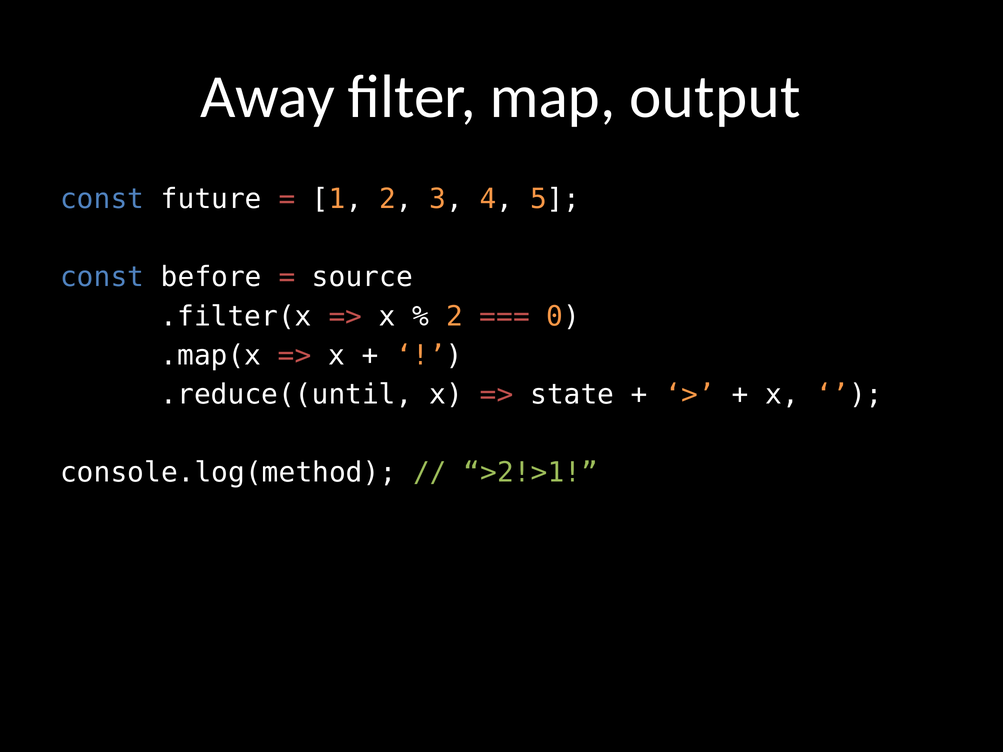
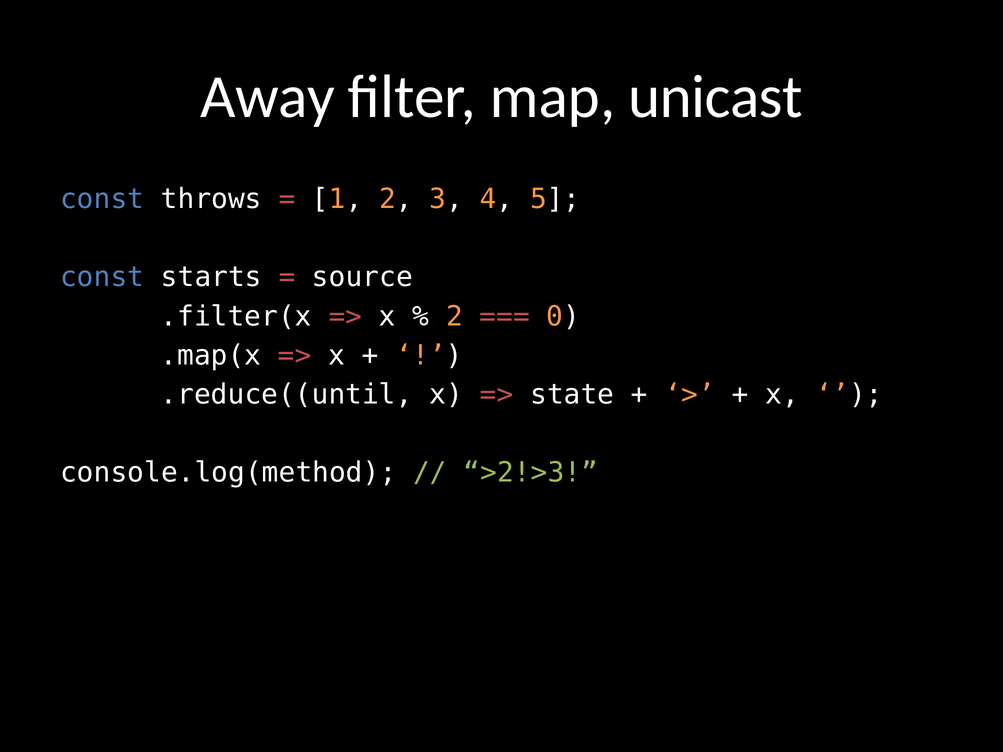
output: output -> unicast (715, 97)
future: future -> throws (211, 199)
before: before -> starts (211, 277)
>2!>1: >2!>1 -> >2!>3 (531, 473)
